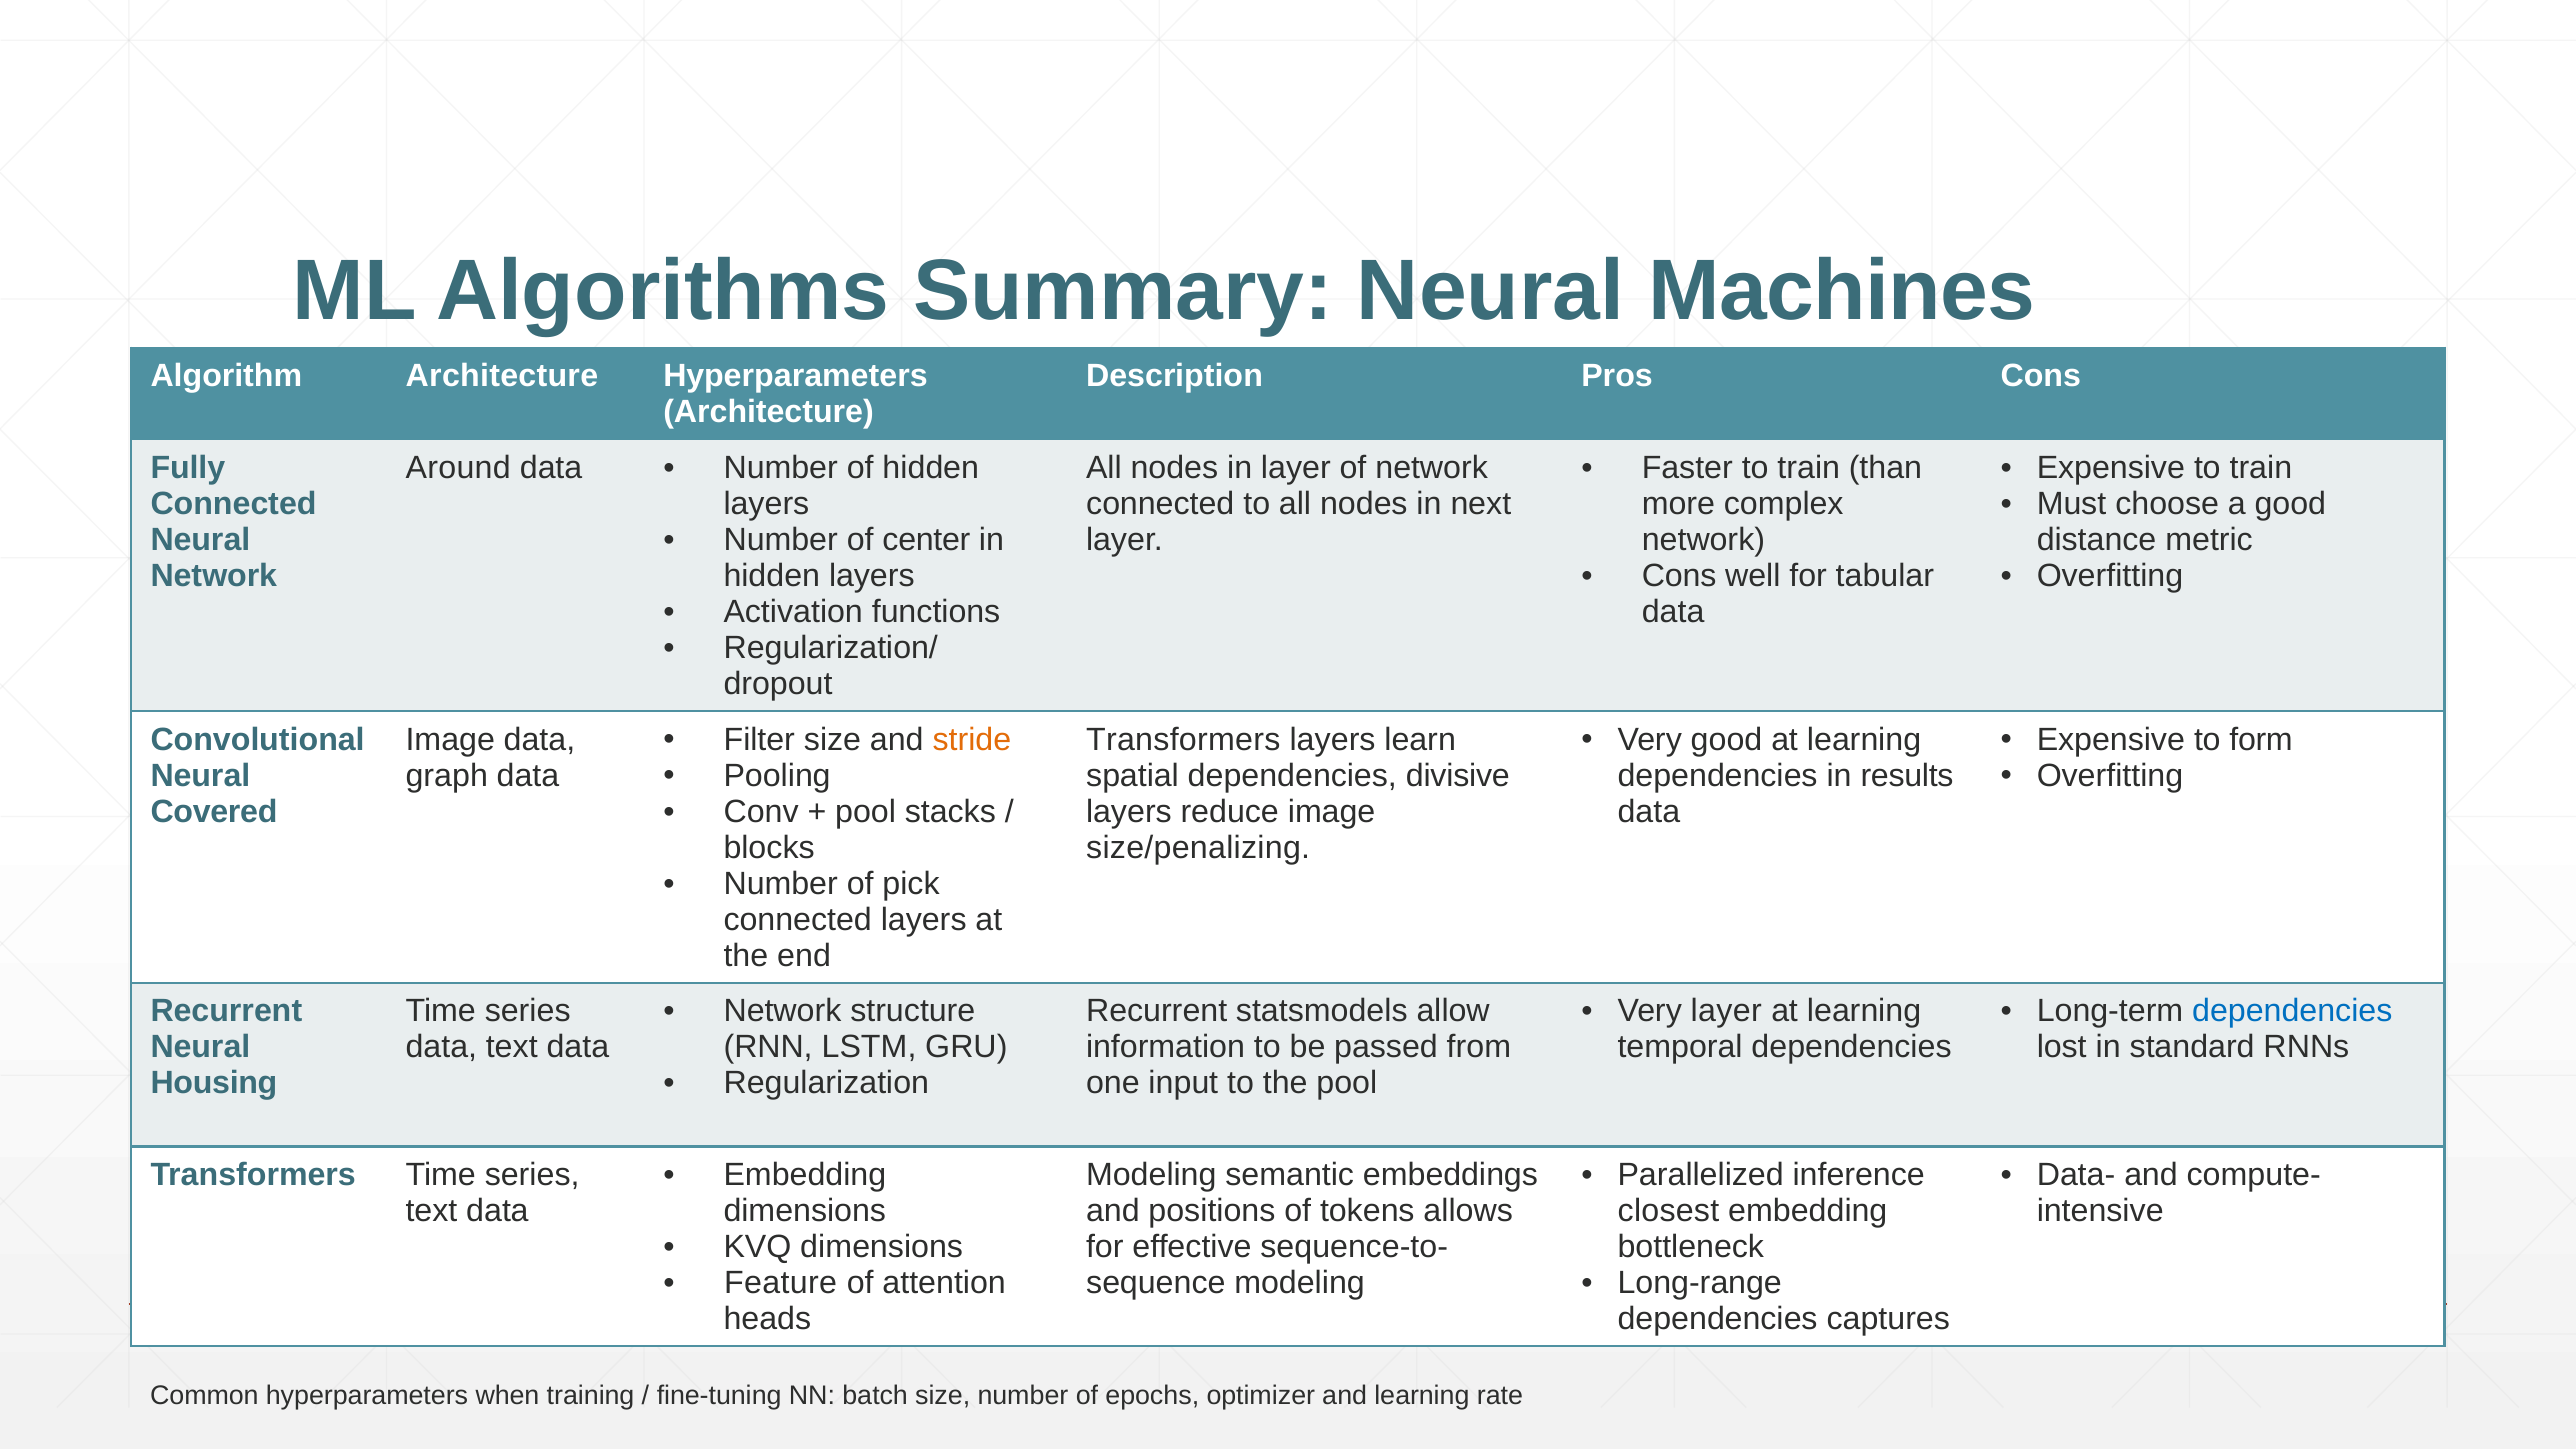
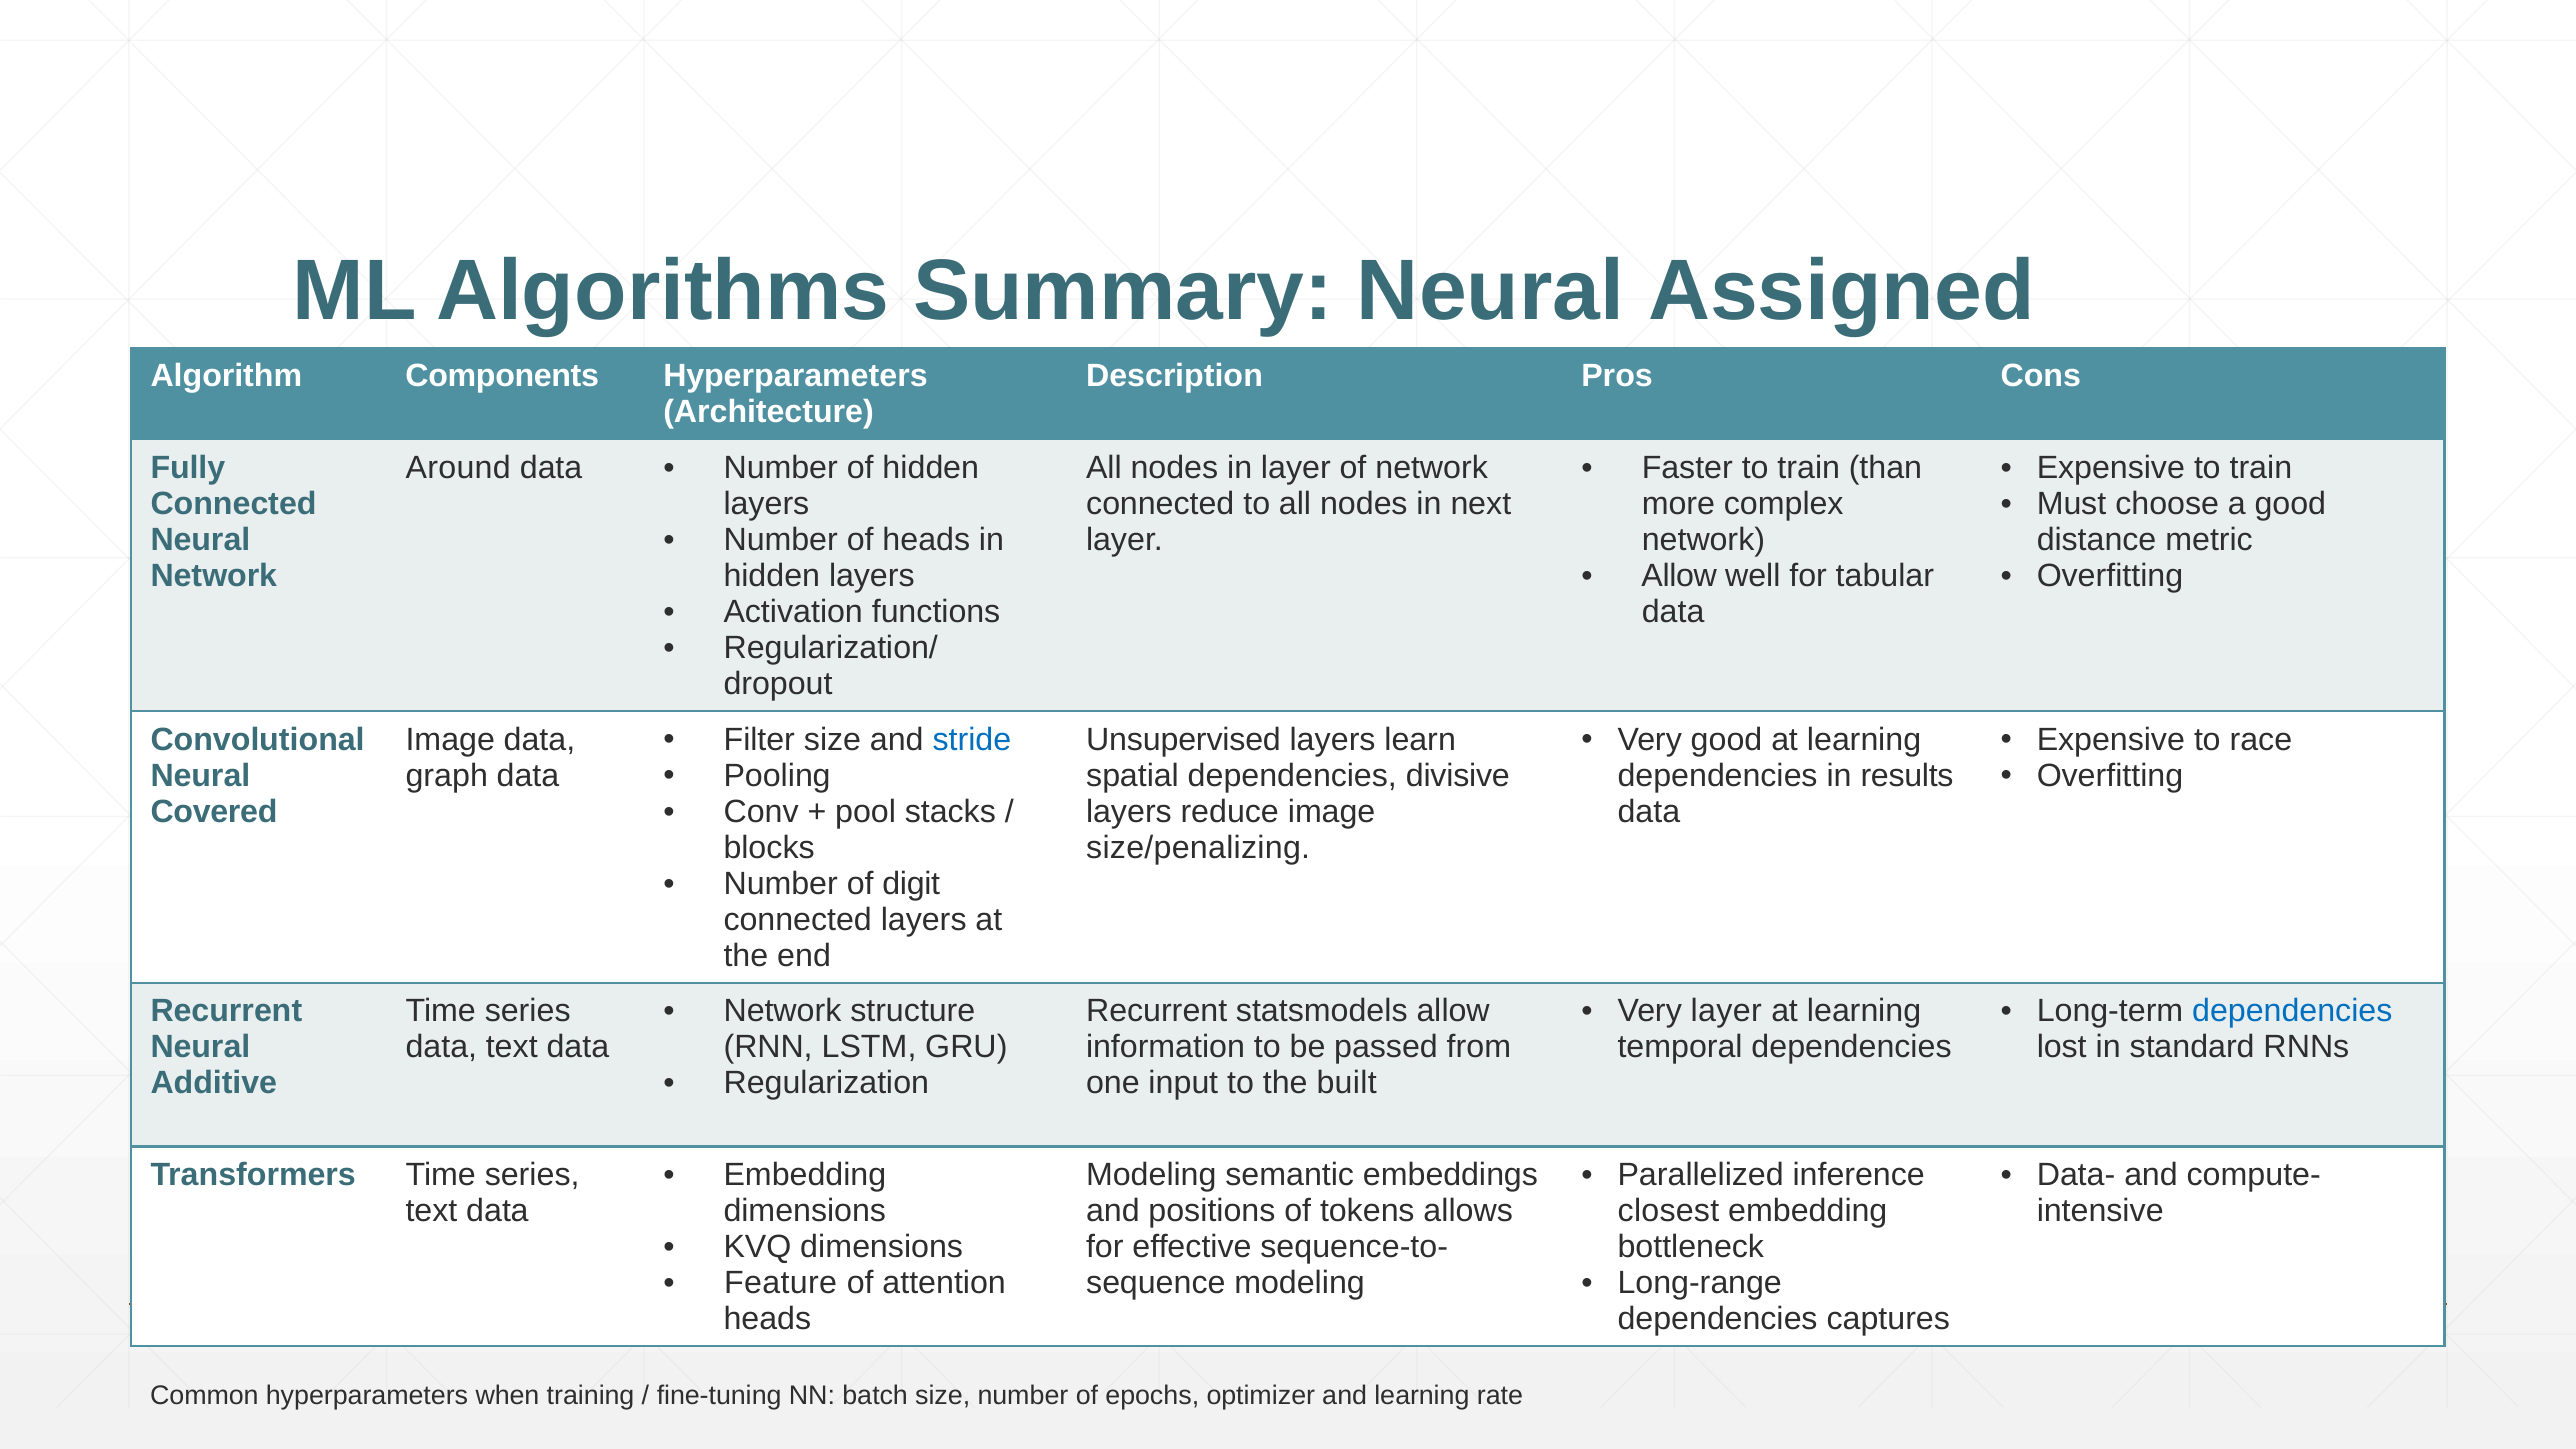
Machines: Machines -> Assigned (1841, 291)
Algorithm Architecture: Architecture -> Components (502, 376)
of center: center -> heads (926, 540)
Cons: Cons -> Allow (1679, 576)
stride colour: orange -> blue (972, 739)
form: form -> race (2261, 739)
Transformers: Transformers -> Unsupervised (1184, 739)
pick: pick -> digit (911, 884)
Housing: Housing -> Additive (214, 1083)
the pool: pool -> built (1347, 1083)
